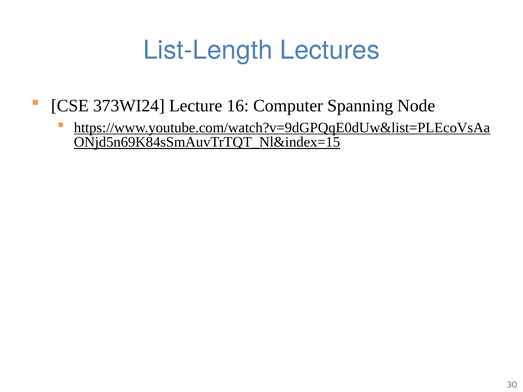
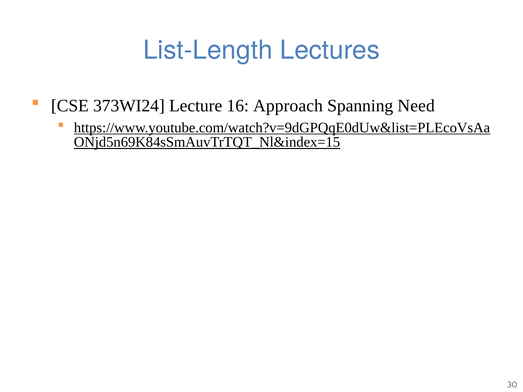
Computer: Computer -> Approach (288, 106)
Node: Node -> Need (416, 106)
